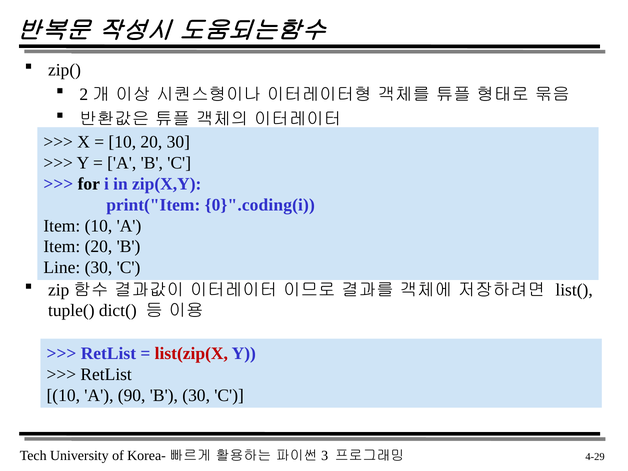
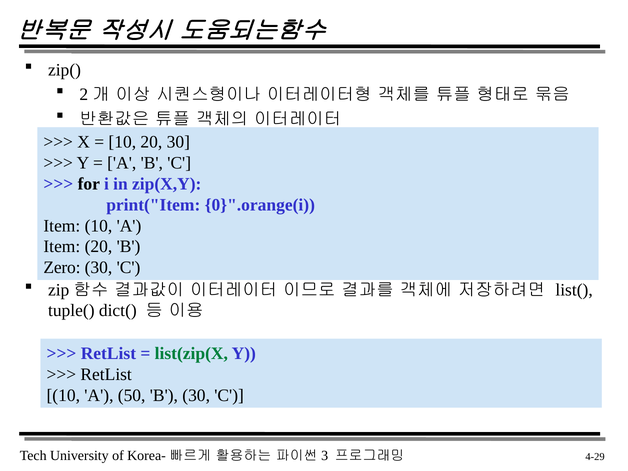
0}".coding(i: 0}".coding(i -> 0}".orange(i (260, 205)
Line: Line -> Zero (62, 268)
list(zip(X colour: red -> green (191, 353)
90: 90 -> 50 (132, 395)
